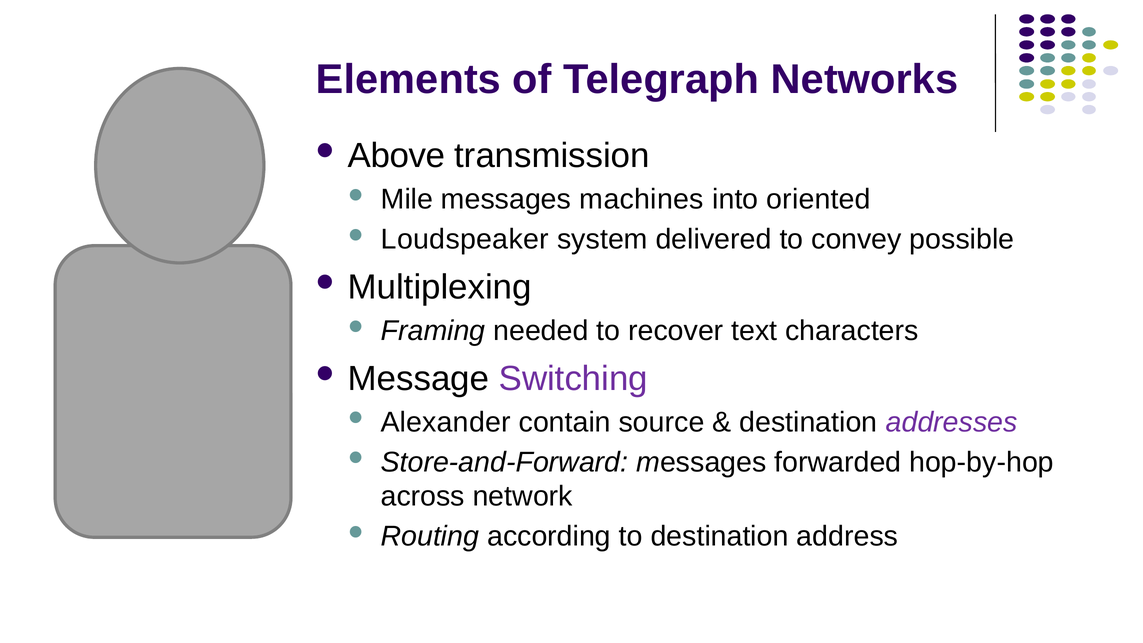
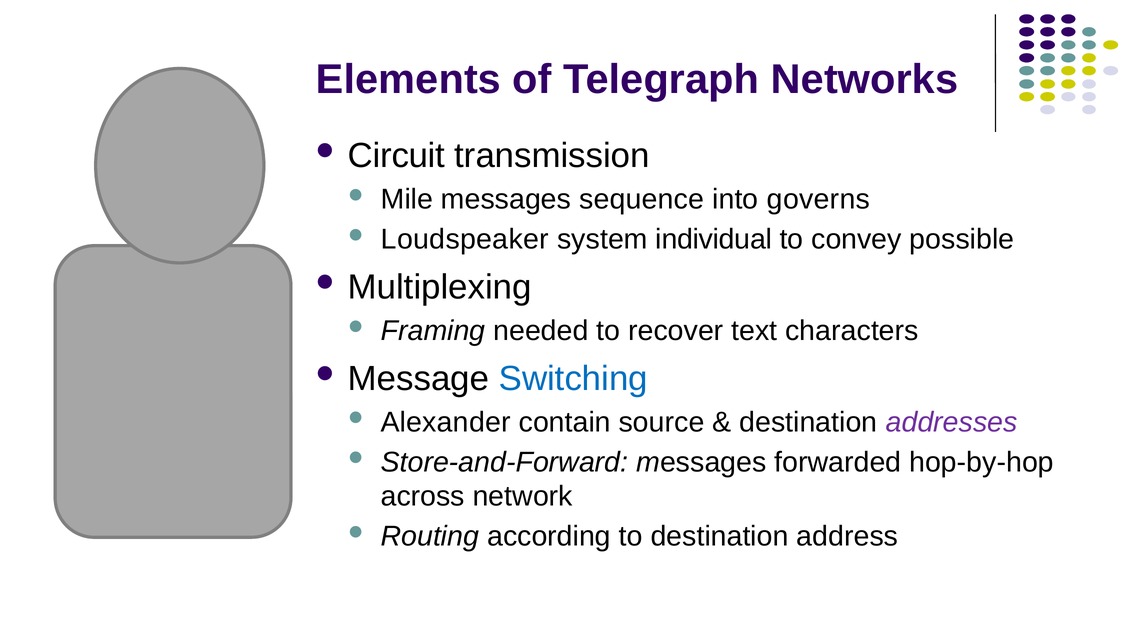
Above: Above -> Circuit (396, 156)
machines: machines -> sequence (642, 199)
oriented: oriented -> governs (819, 199)
delivered: delivered -> individual (714, 239)
Switching colour: purple -> blue (573, 379)
